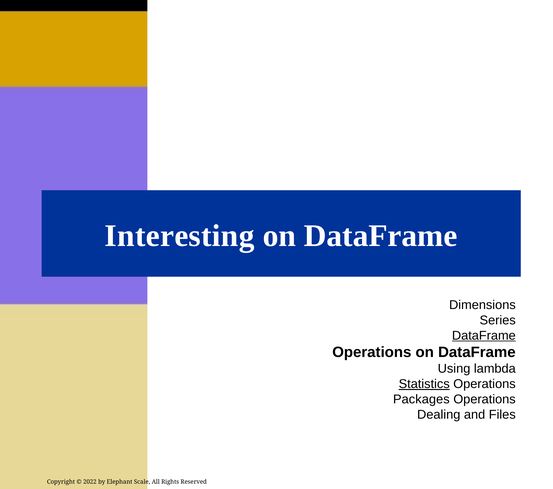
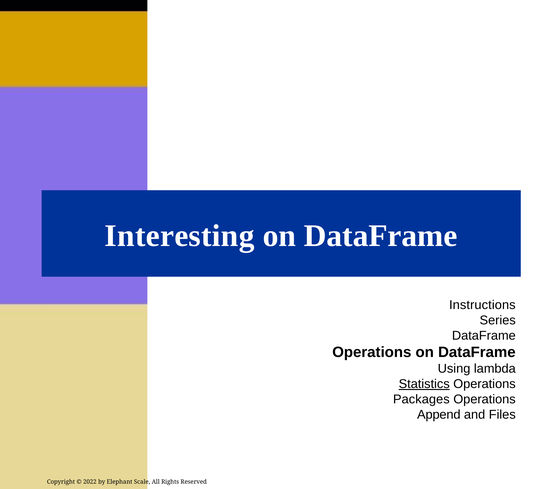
Dimensions: Dimensions -> Instructions (482, 305)
DataFrame underline: present -> none (484, 336)
Dealing: Dealing -> Append (439, 415)
